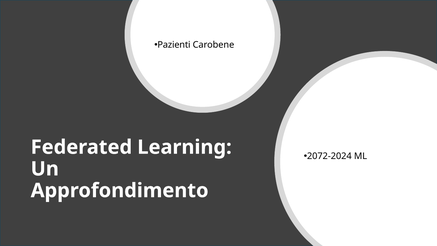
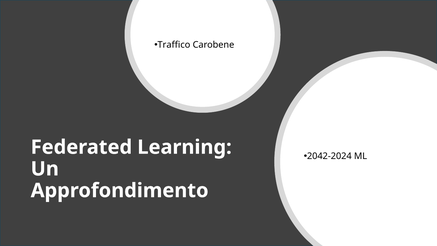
Pazienti: Pazienti -> Traffico (174, 45)
2072-2024: 2072-2024 -> 2042-2024 (329, 156)
